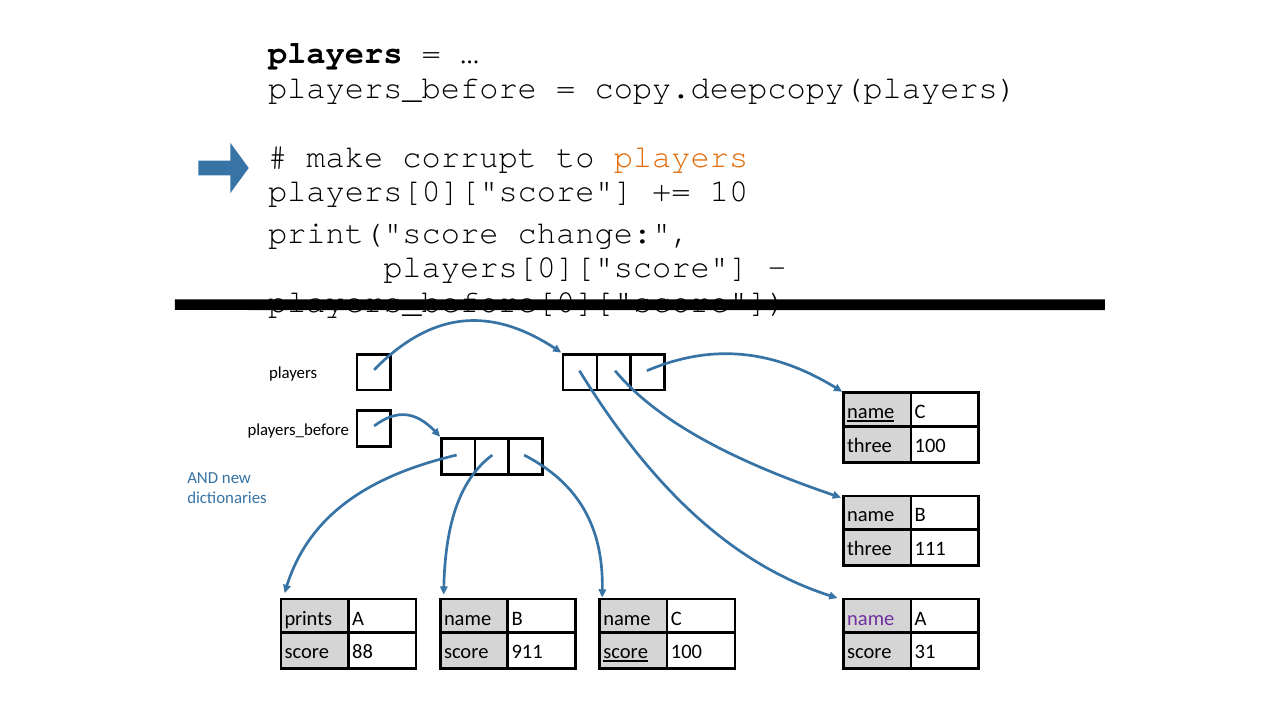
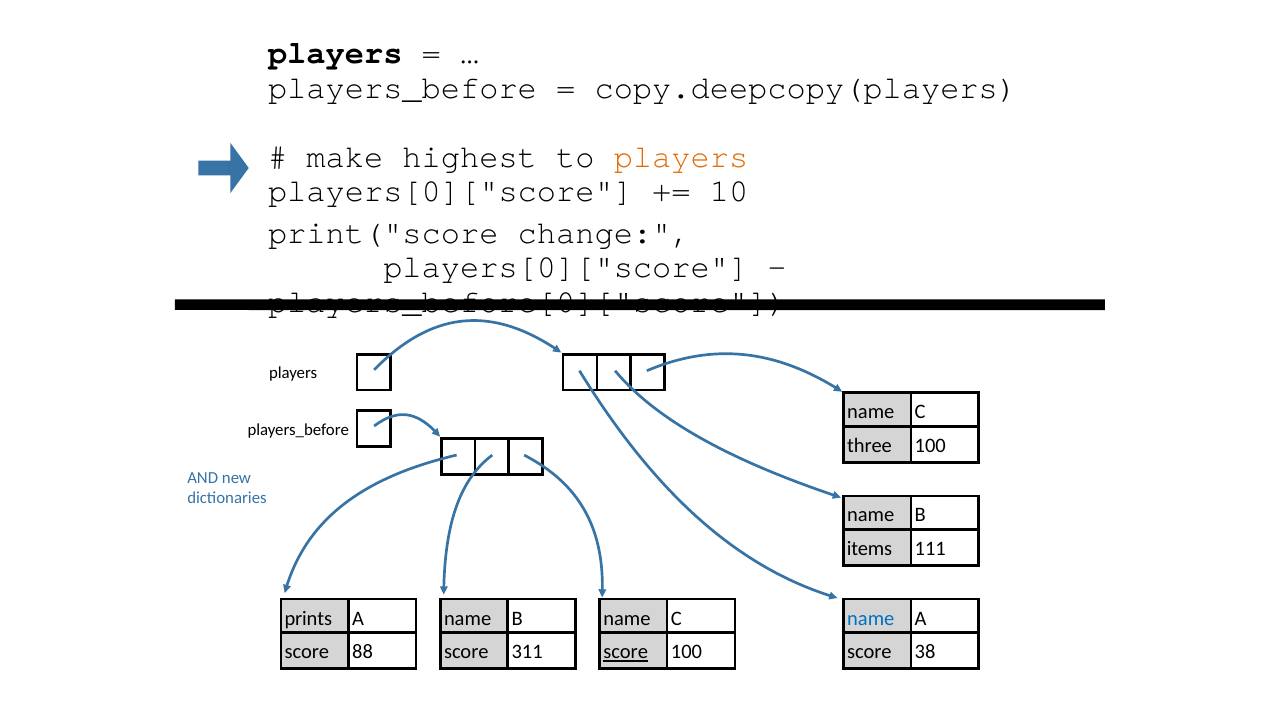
corrupt: corrupt -> highest (470, 157)
name underline: present -> none (871, 412)
three: three -> items (870, 549)
name colour: purple -> blue (871, 618)
911: 911 -> 311 (527, 652)
31: 31 -> 38 (925, 652)
